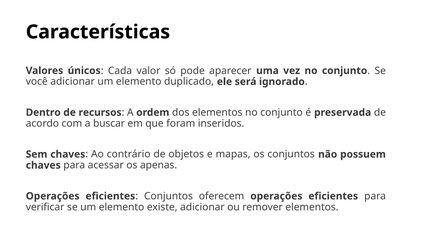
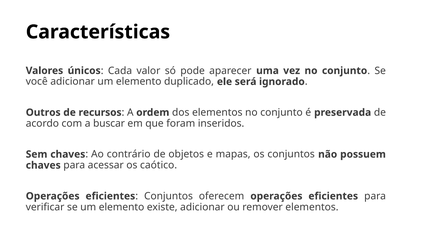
Dentro: Dentro -> Outros (43, 112)
apenas: apenas -> caótico (159, 165)
